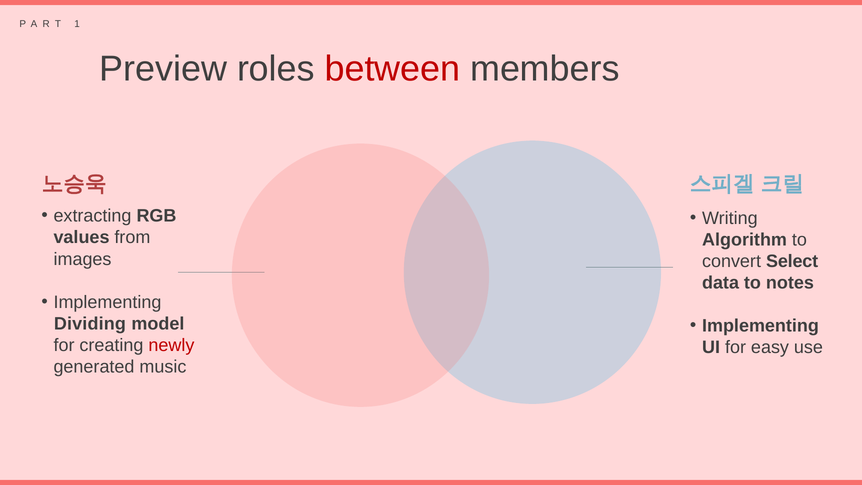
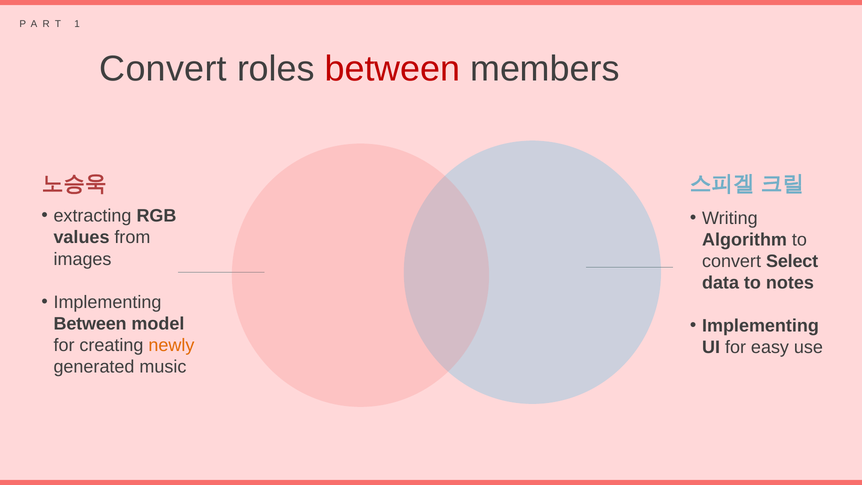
Preview: Preview -> Convert (163, 69)
Dividing: Dividing -> Between (90, 324)
newly colour: red -> orange (171, 345)
